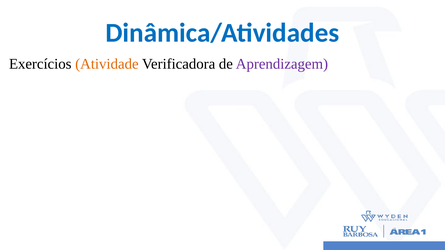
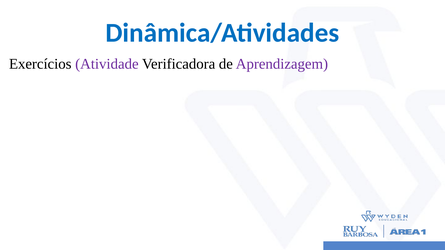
Atividade colour: orange -> purple (107, 64)
